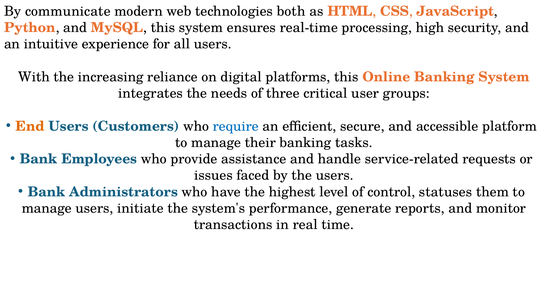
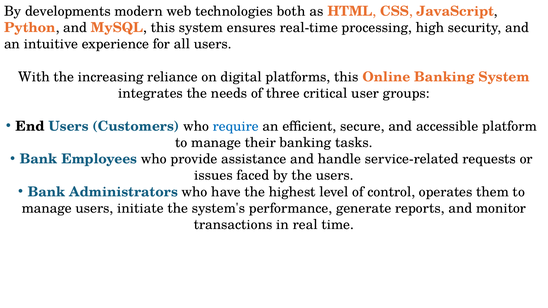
communicate: communicate -> developments (68, 11)
End colour: orange -> black (30, 126)
statuses: statuses -> operates (446, 192)
